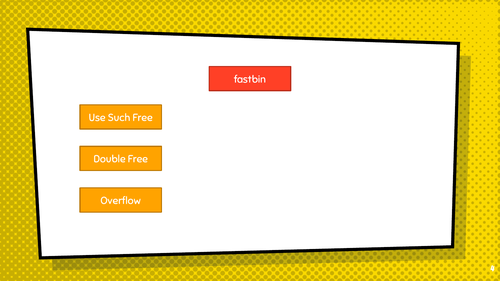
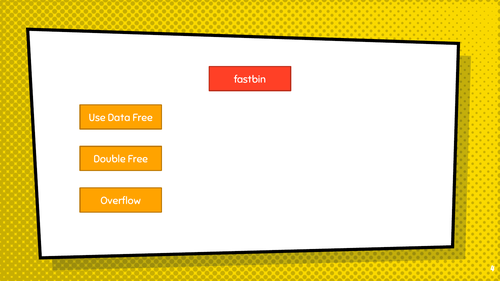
Such: Such -> Data (119, 118)
